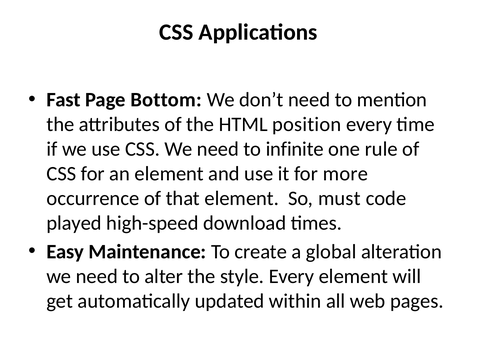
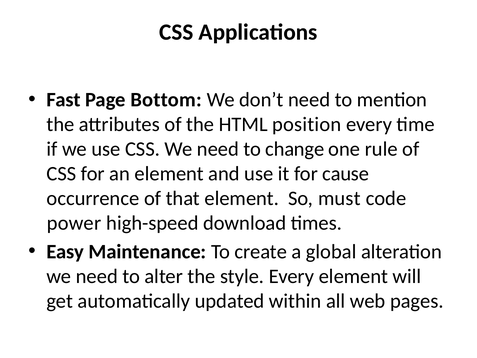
infinite: infinite -> change (295, 149)
more: more -> cause (346, 174)
played: played -> power (74, 223)
